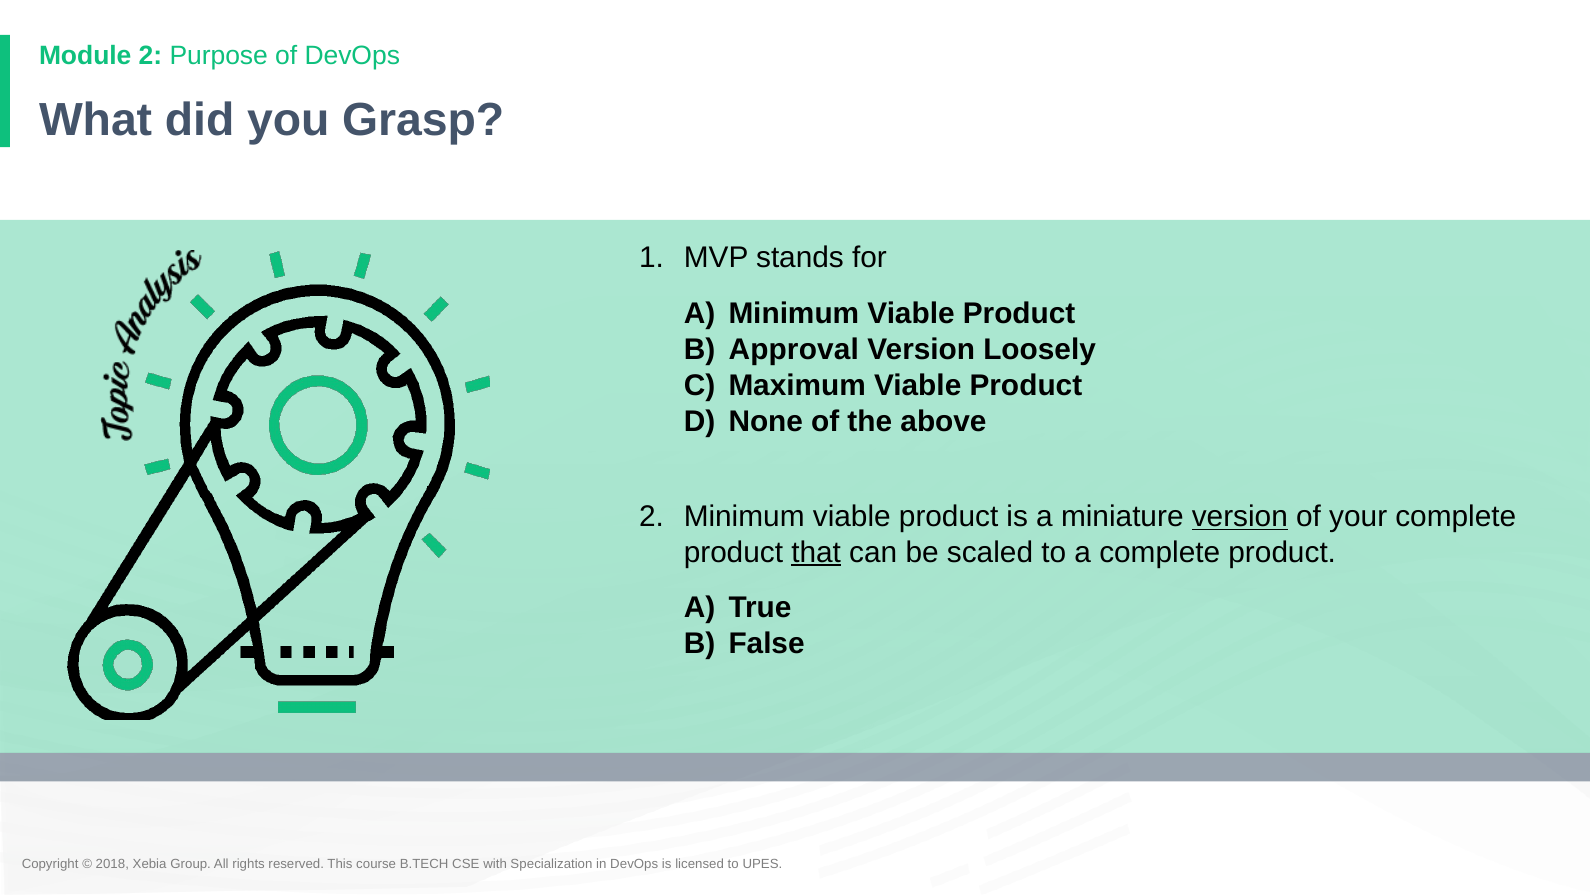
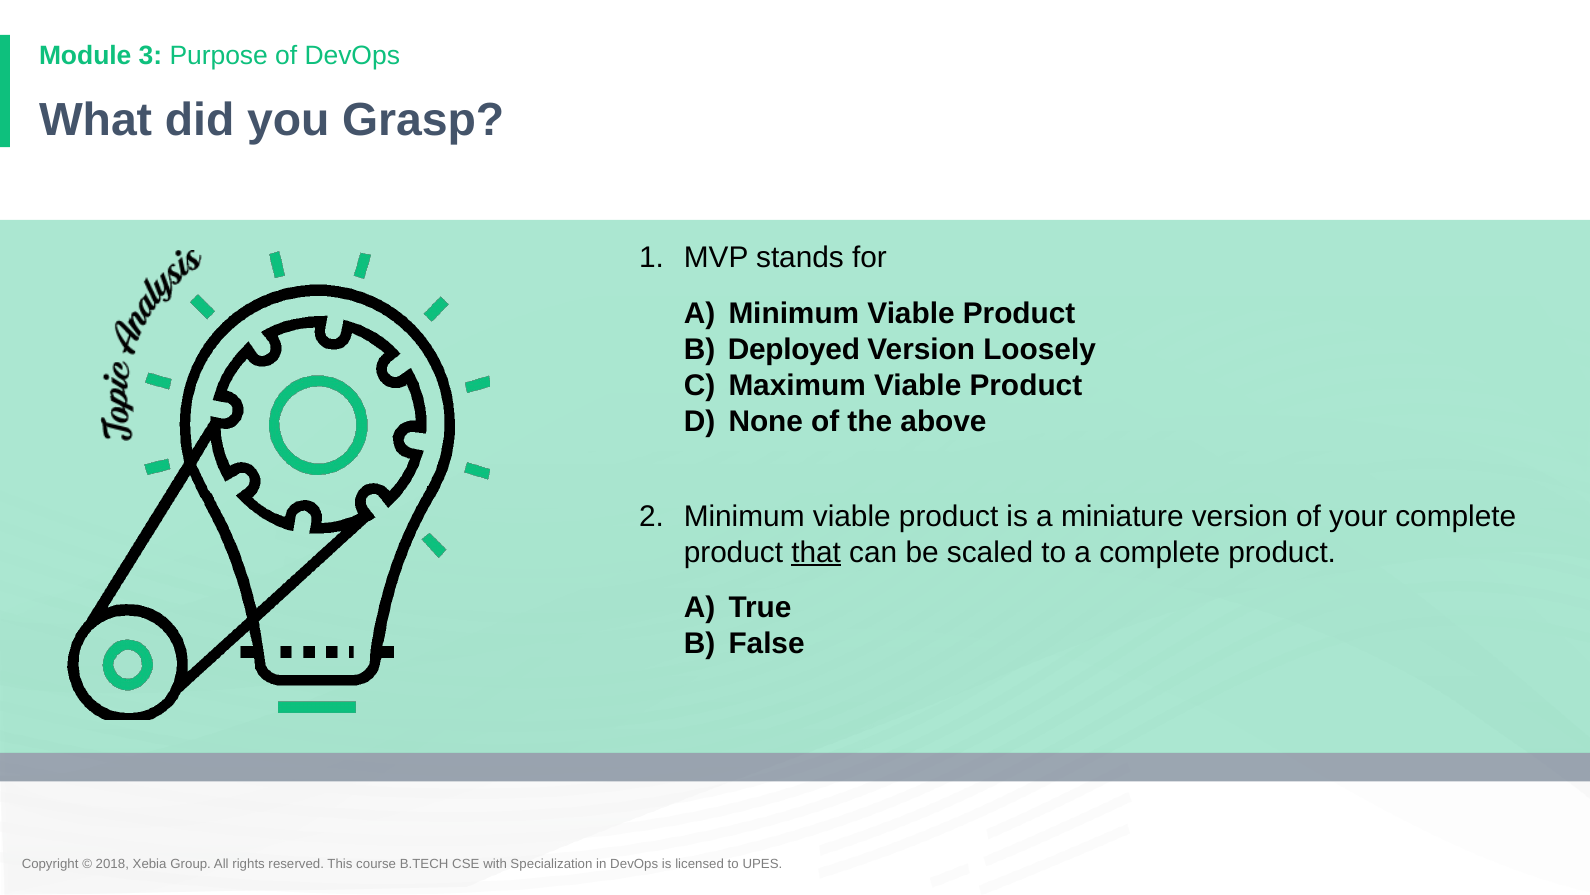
Module 2: 2 -> 3 (150, 56)
Approval: Approval -> Deployed (794, 349)
version underline: present -> none (1240, 516)
